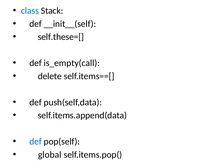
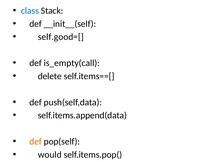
self.these=[: self.these=[ -> self.good=[ (61, 37)
def colour: blue -> orange (36, 142)
global: global -> would (50, 155)
